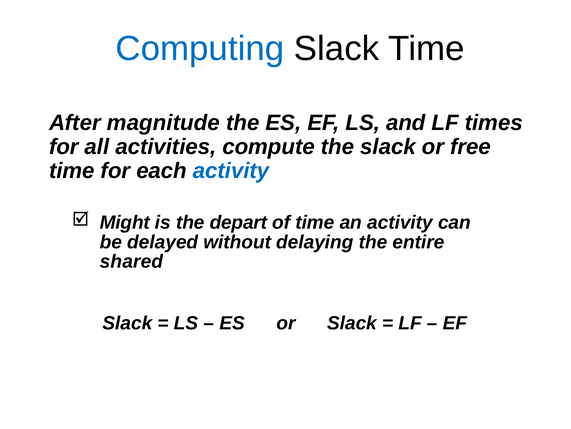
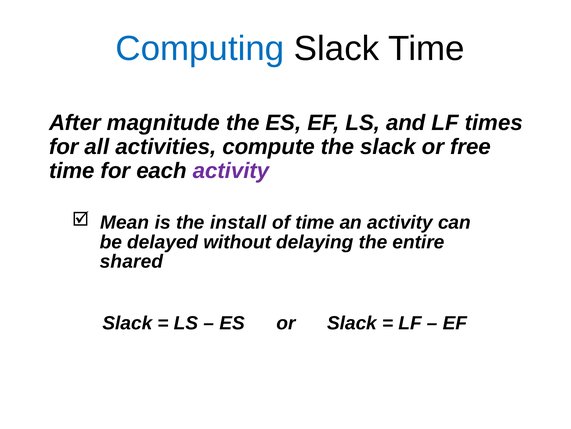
activity colour: blue -> purple (231, 171)
Might: Might -> Mean (125, 222)
depart: depart -> install (238, 222)
